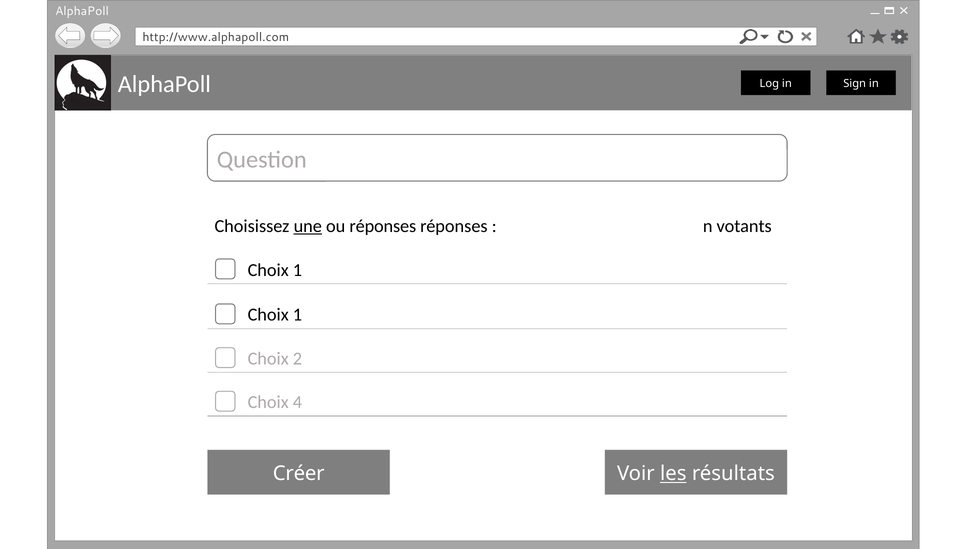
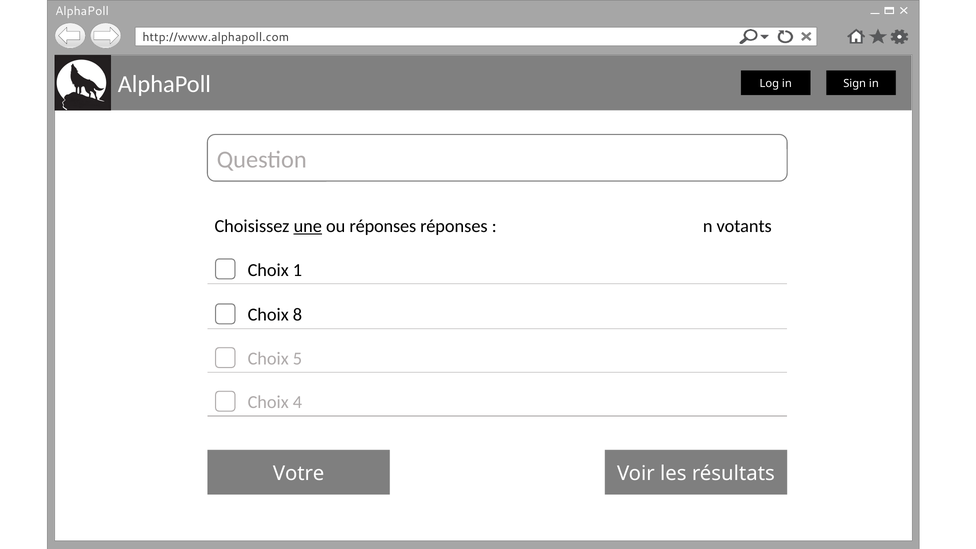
1: 1 -> 8 (297, 315)
2: 2 -> 5 (297, 359)
Créer: Créer -> Votre (299, 474)
les underline: present -> none (673, 474)
